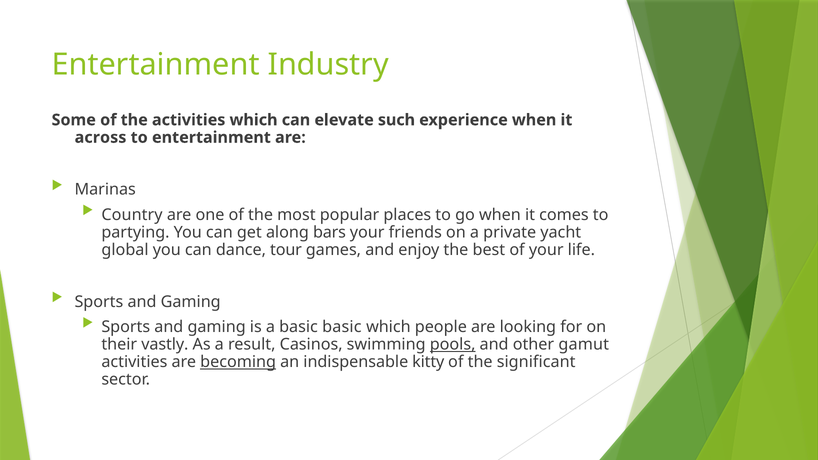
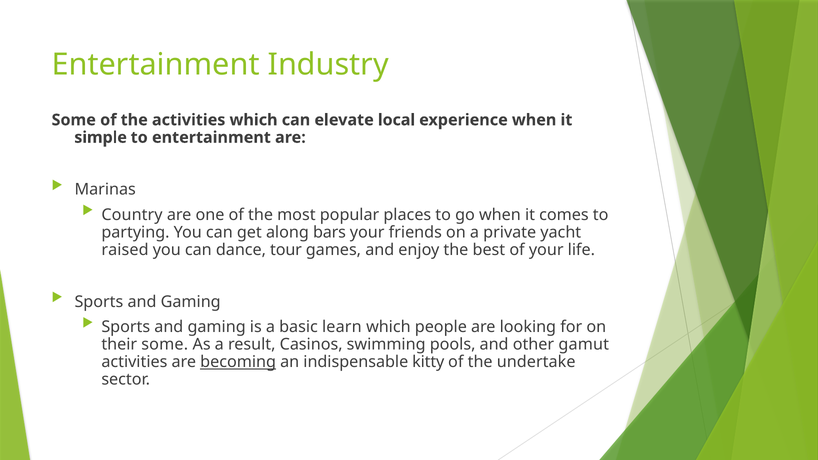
such: such -> local (396, 120)
across: across -> simple (101, 137)
global: global -> raised (125, 250)
basic basic: basic -> learn (342, 327)
their vastly: vastly -> some (165, 345)
pools underline: present -> none (453, 345)
significant: significant -> undertake (536, 362)
